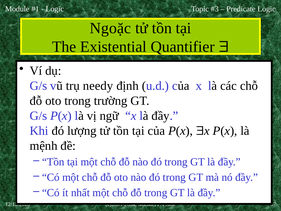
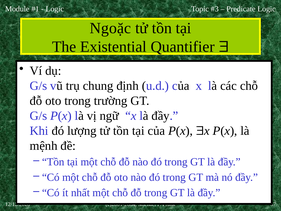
needy: needy -> chung (98, 86)
